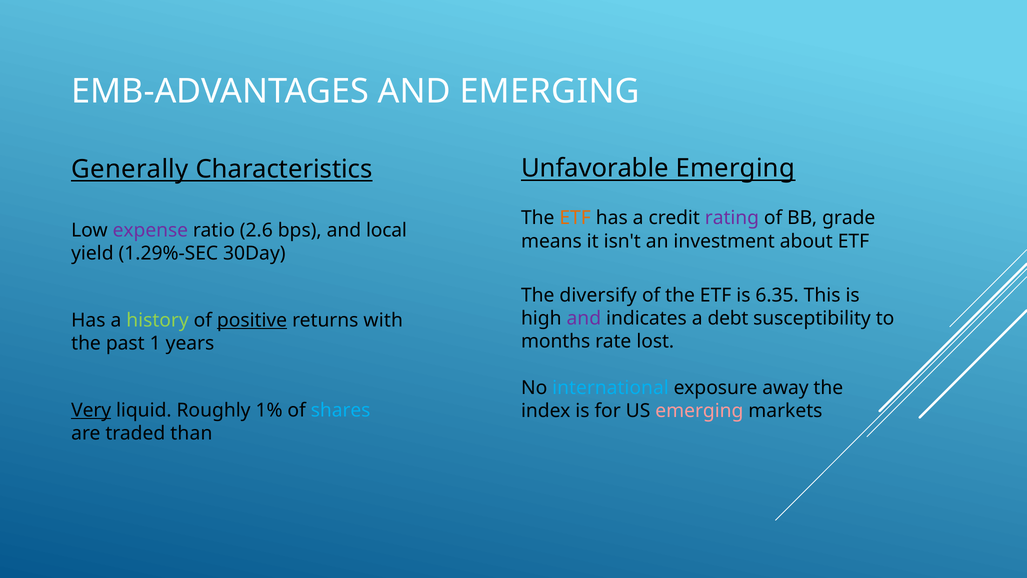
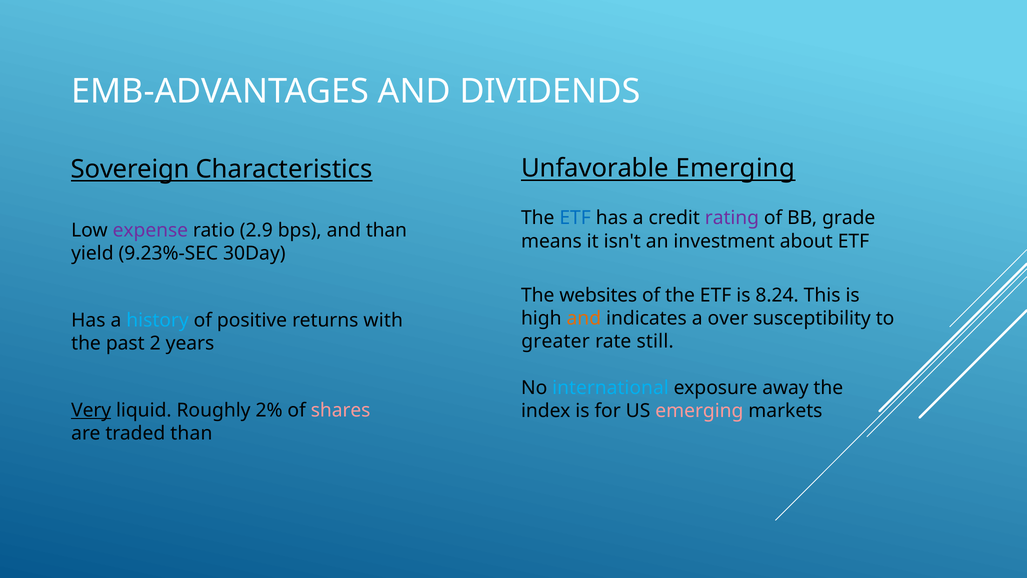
AND EMERGING: EMERGING -> DIVIDENDS (550, 91)
Generally: Generally -> Sovereign (130, 169)
ETF colour: orange -> blue (575, 218)
2.6: 2.6 -> 2.9 (256, 230)
and local: local -> than (386, 230)
1.29%-SEC: 1.29%-SEC -> 9.23%-SEC (168, 253)
diversify: diversify -> websites (598, 295)
6.35: 6.35 -> 8.24 (777, 295)
and colour: purple -> orange (584, 318)
debt: debt -> over (728, 318)
history colour: light green -> light blue (158, 320)
positive underline: present -> none (252, 320)
months: months -> greater (556, 341)
lost: lost -> still (655, 341)
1: 1 -> 2 (155, 343)
1%: 1% -> 2% (269, 410)
shares colour: light blue -> pink (341, 410)
